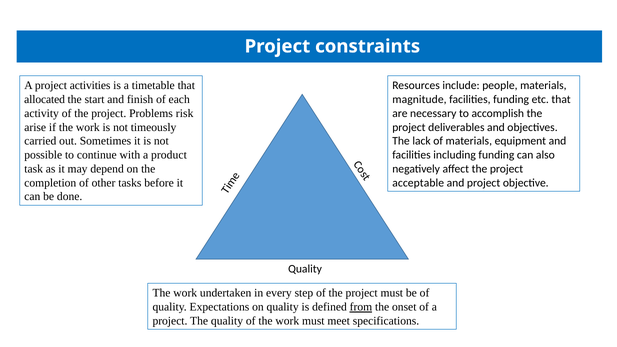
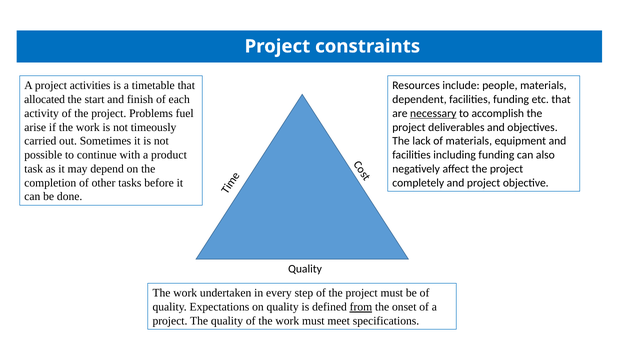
magnitude: magnitude -> dependent (420, 99)
risk: risk -> fuel (185, 113)
necessary underline: none -> present (433, 113)
acceptable: acceptable -> completely (418, 183)
